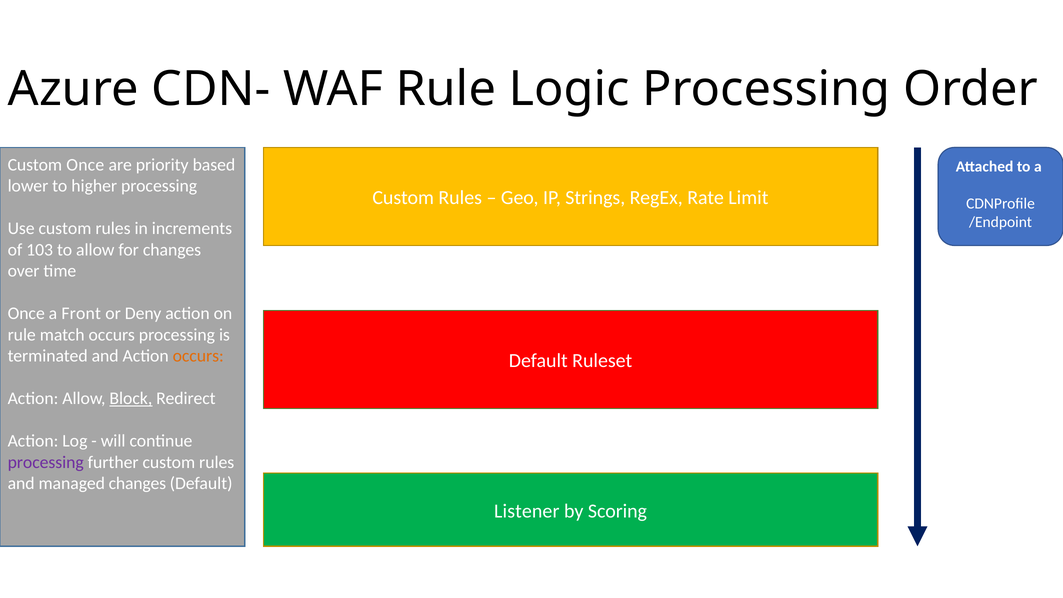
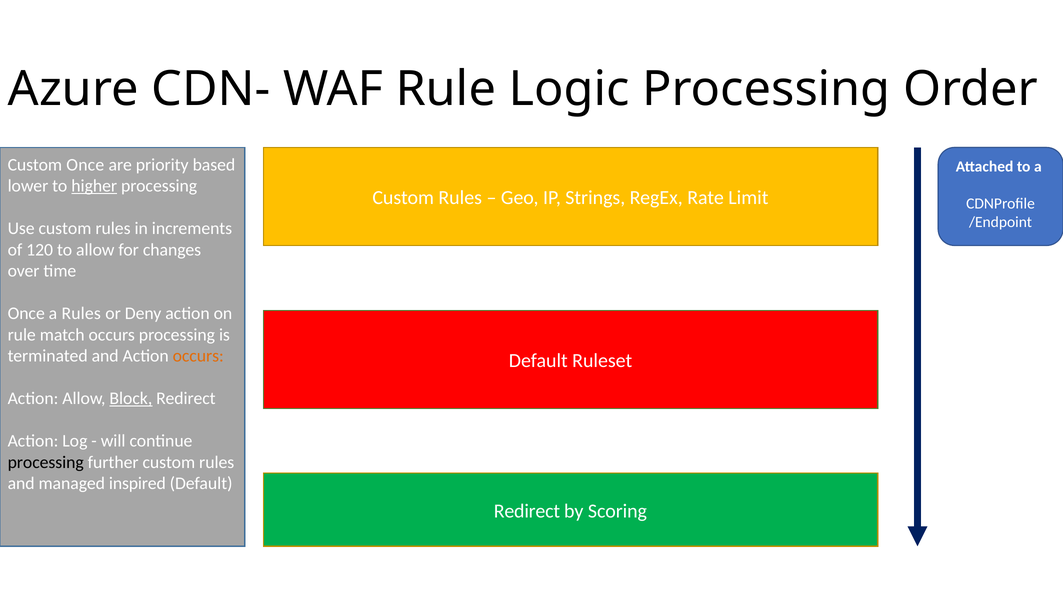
higher underline: none -> present (94, 186)
103: 103 -> 120 (40, 250)
a Front: Front -> Rules (81, 313)
processing colour: purple -> black (46, 462)
managed changes: changes -> inspired (137, 483)
Listener: Listener -> Redirect (527, 511)
